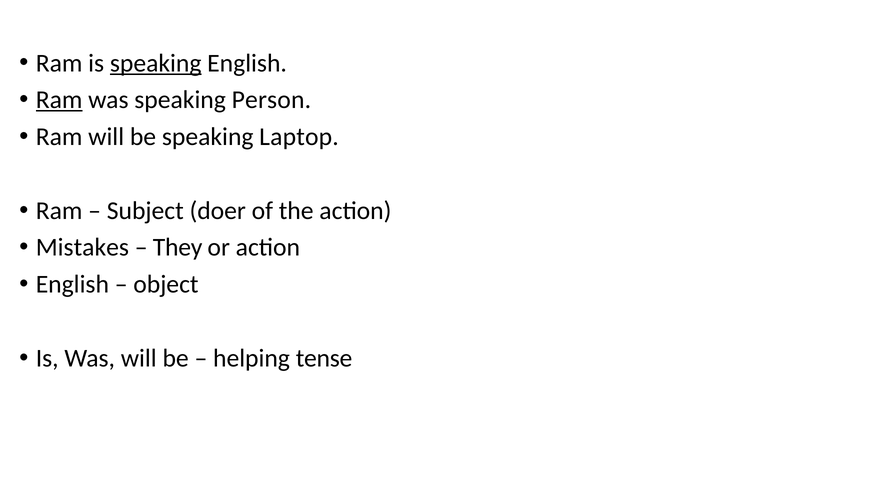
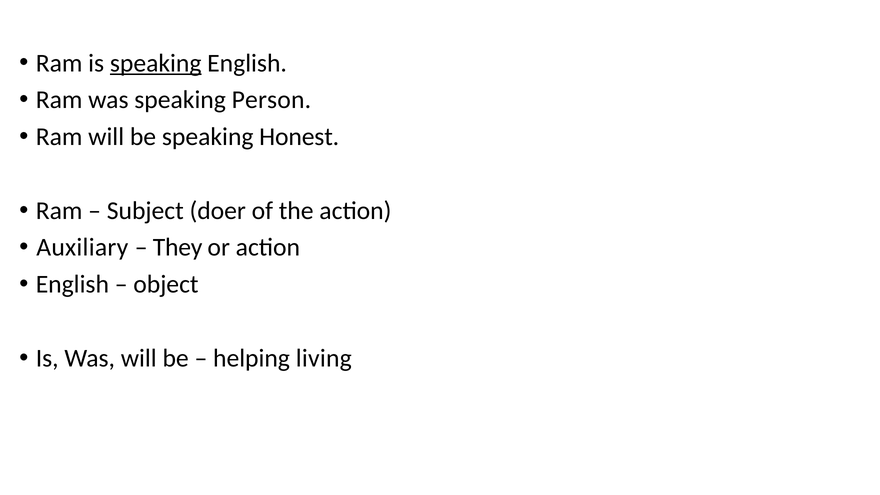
Ram underline: present -> none (59, 100)
Laptop: Laptop -> Honest (299, 137)
Mistakes: Mistakes -> Auxiliary (82, 248)
tense: tense -> living (324, 358)
